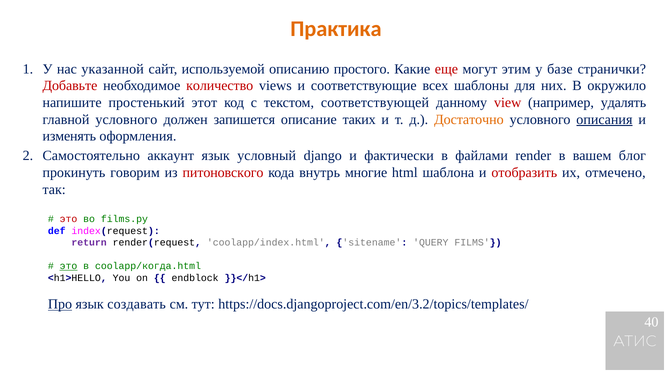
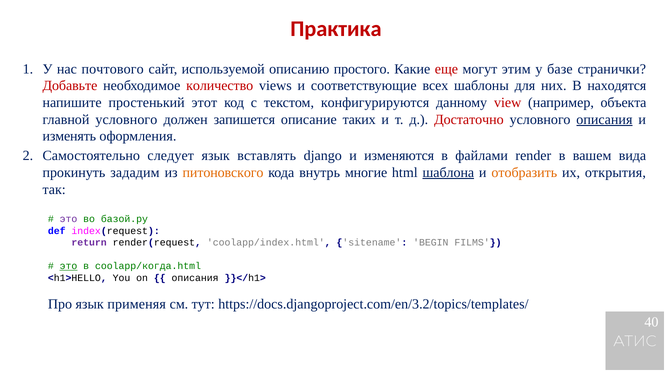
Практика colour: orange -> red (336, 29)
указанной: указанной -> почтового (113, 69)
окружило: окружило -> находятся (617, 86)
соответствующей: соответствующей -> конфигурируются (375, 103)
удалять: удалять -> объекта (624, 103)
Достаточно colour: orange -> red (469, 119)
аккаунт: аккаунт -> следует (171, 156)
условный: условный -> вставлять (267, 156)
фактически: фактически -> изменяются (399, 156)
блог: блог -> вида (632, 156)
говорим: говорим -> зададим (135, 173)
питоновского colour: red -> orange (223, 173)
шаблона underline: none -> present (448, 173)
отобразить colour: red -> orange (524, 173)
отмечено: отмечено -> открытия (615, 173)
это colour: red -> purple (68, 219)
films.py: films.py -> базой.py (124, 219)
QUERY: QUERY -> BEGIN (431, 243)
endblock: endblock -> описания (195, 278)
Про underline: present -> none (60, 304)
создавать: создавать -> применяя (137, 304)
